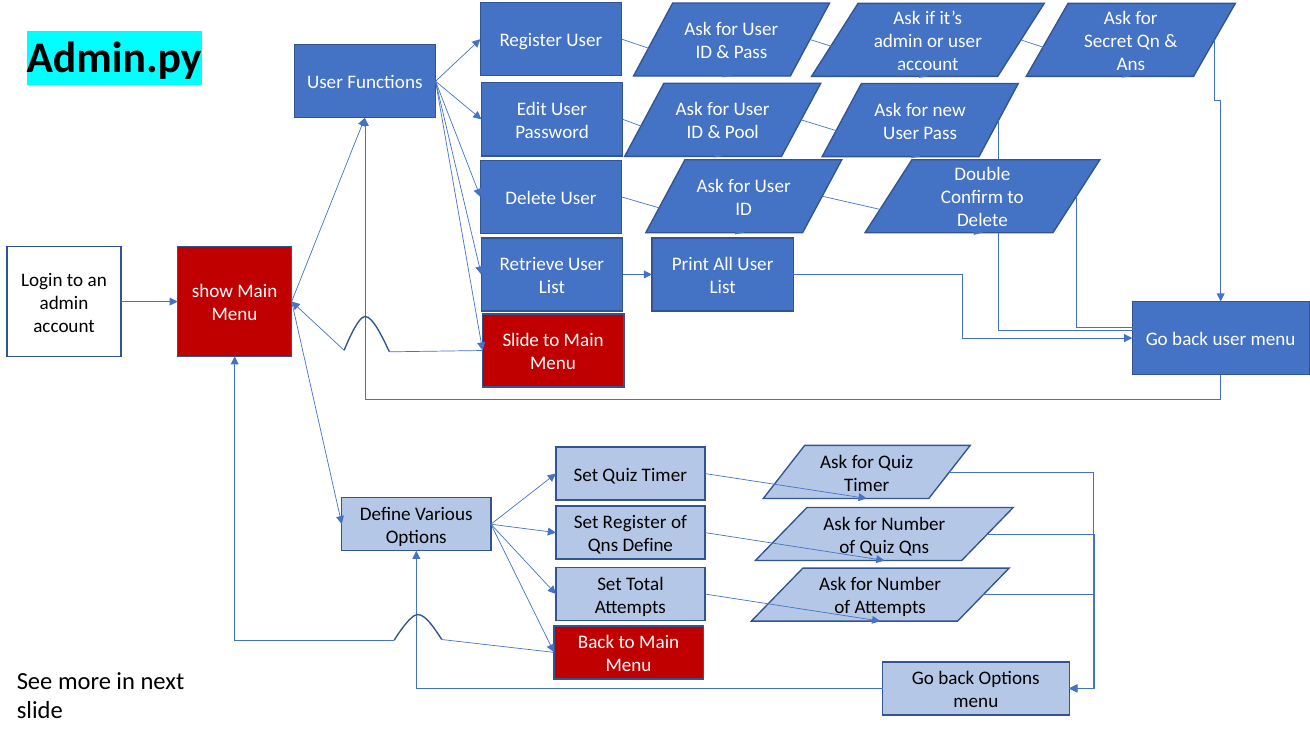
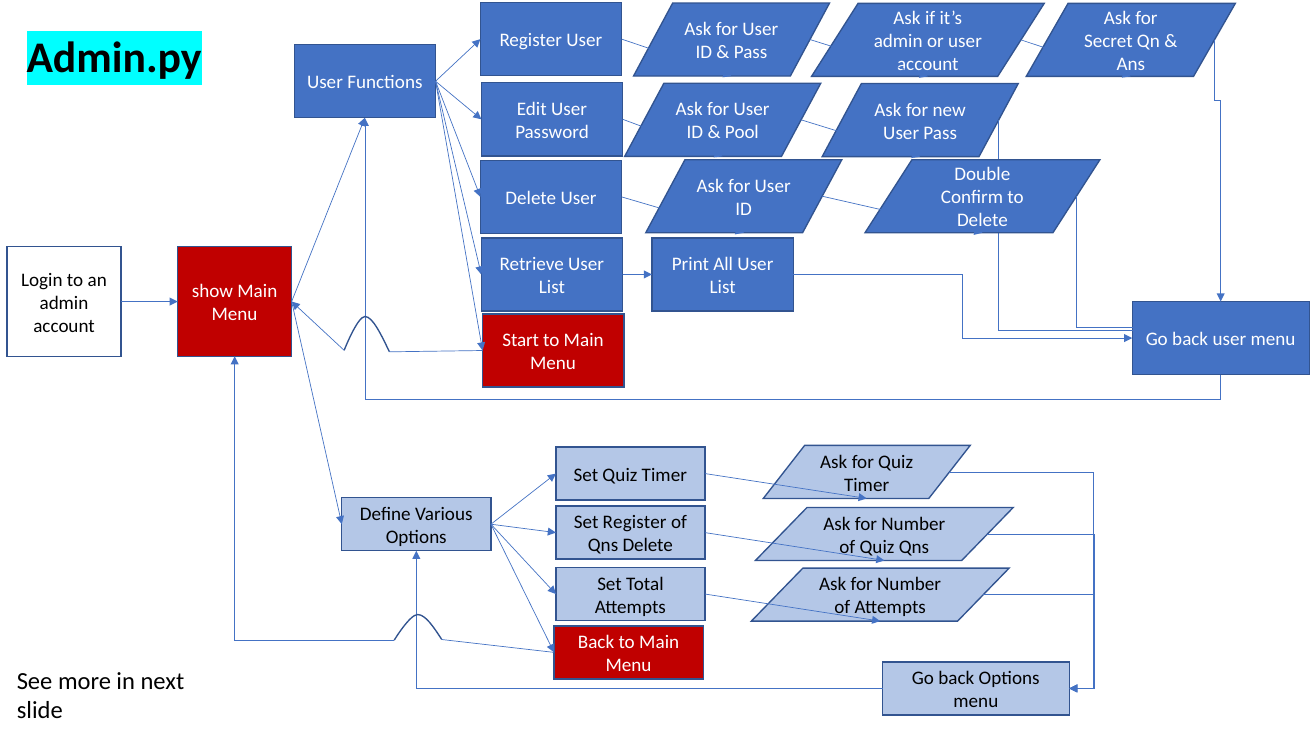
Slide: Slide -> Start (521, 340)
Qns Define: Define -> Delete (648, 545)
